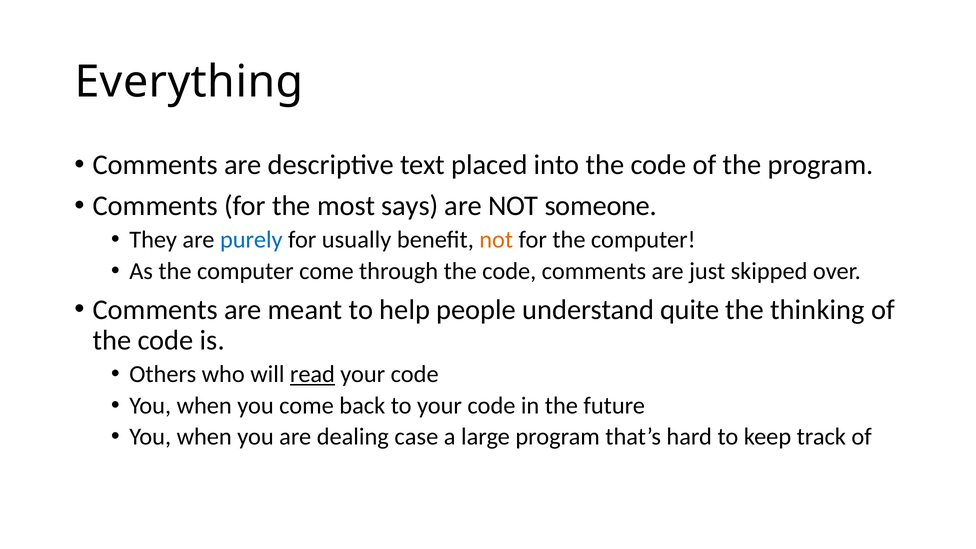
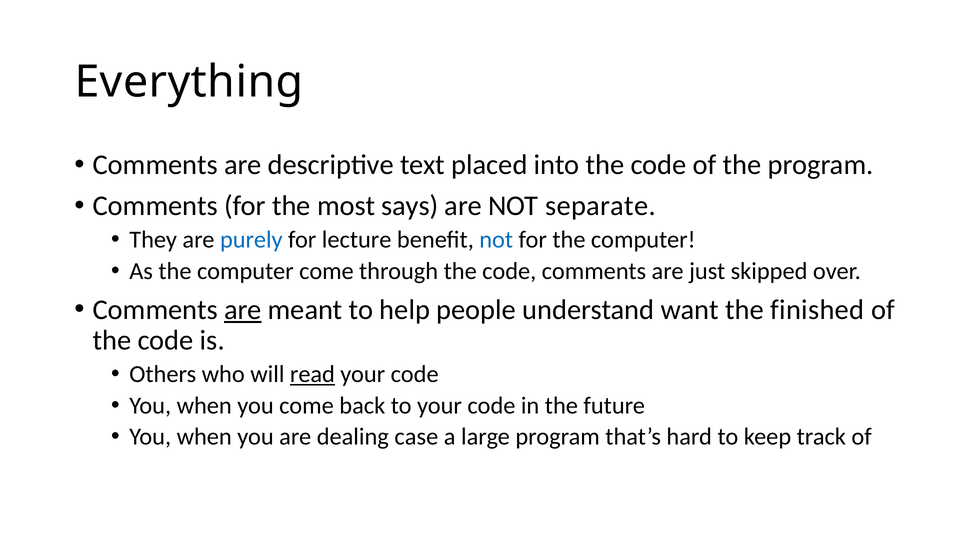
someone: someone -> separate (601, 206)
usually: usually -> lecture (357, 240)
not colour: orange -> blue (496, 240)
are underline: none -> present (243, 310)
quite: quite -> want (690, 310)
thinking: thinking -> finished (817, 310)
